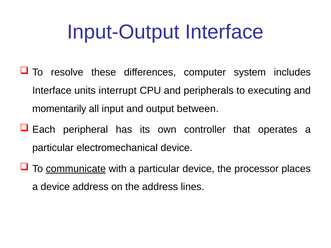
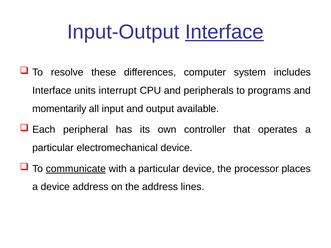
Interface underline: none -> present (224, 32)
executing: executing -> programs (269, 91)
between: between -> available (198, 109)
